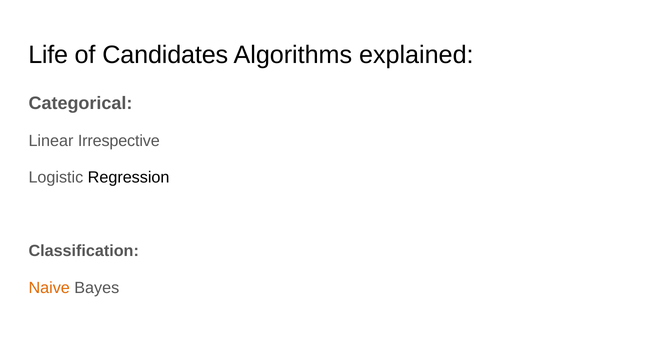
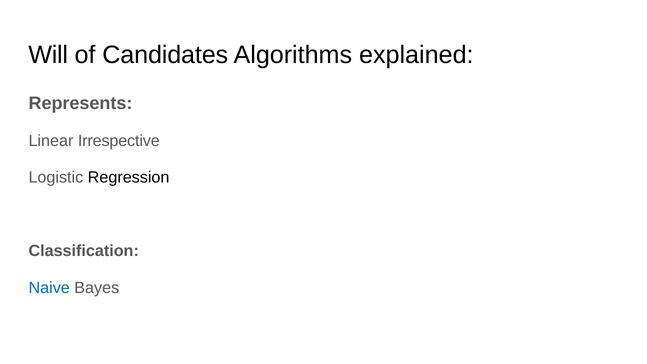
Life: Life -> Will (48, 55)
Categorical: Categorical -> Represents (80, 103)
Naive colour: orange -> blue (49, 288)
